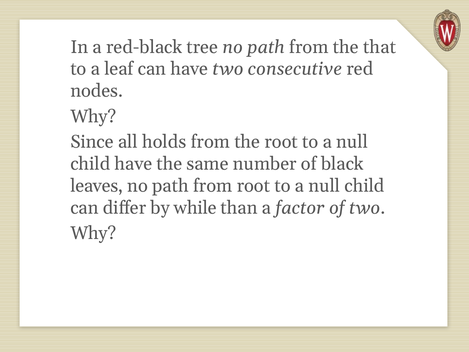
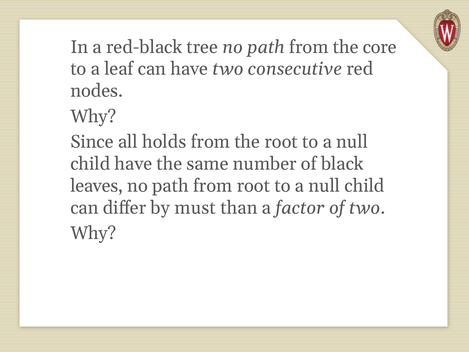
that: that -> core (380, 47)
while: while -> must (195, 208)
